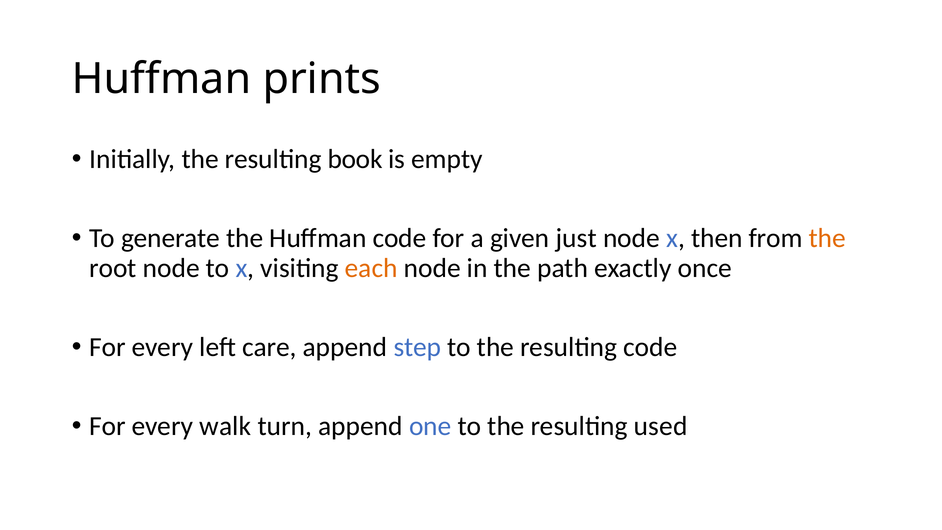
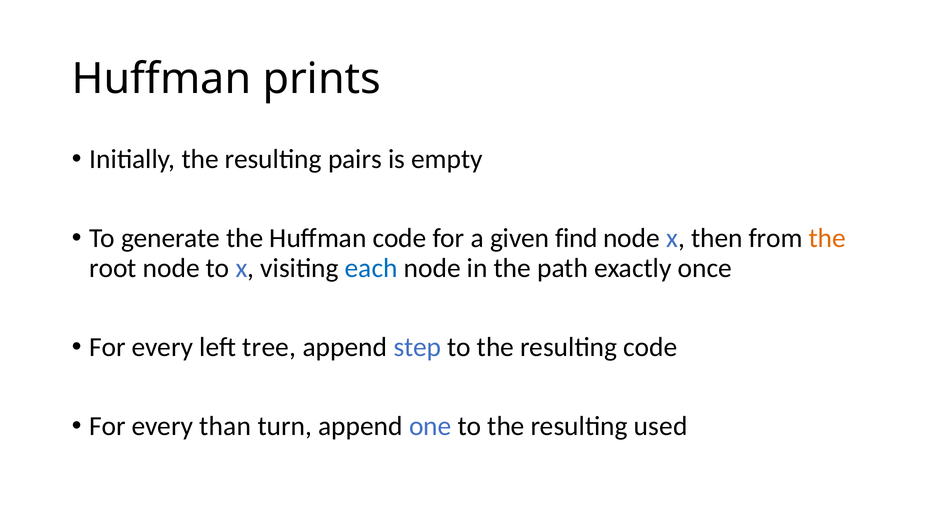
book: book -> pairs (355, 159)
just: just -> find (576, 238)
each colour: orange -> blue (371, 268)
care: care -> tree (269, 347)
walk: walk -> than (225, 426)
